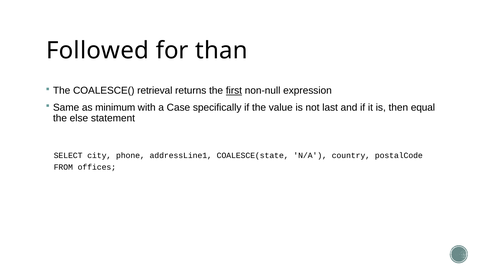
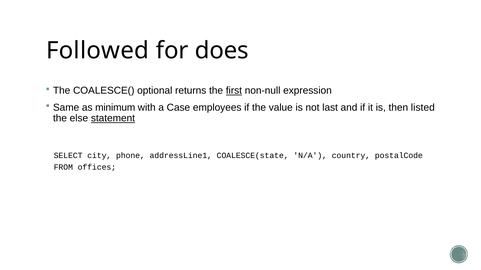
than: than -> does (222, 51)
retrieval: retrieval -> optional (155, 91)
specifically: specifically -> employees (217, 108)
equal: equal -> listed (423, 108)
statement underline: none -> present (113, 119)
